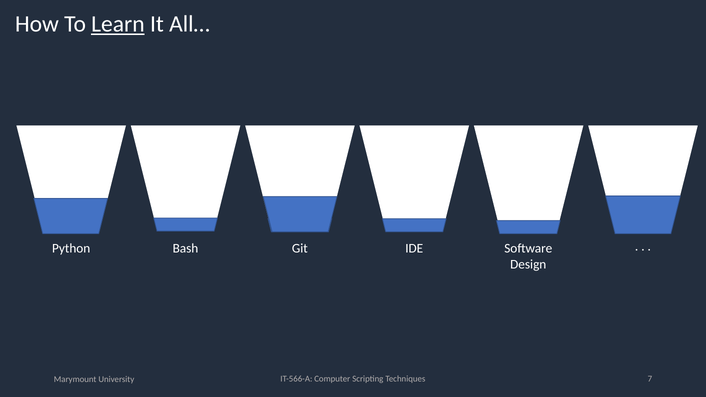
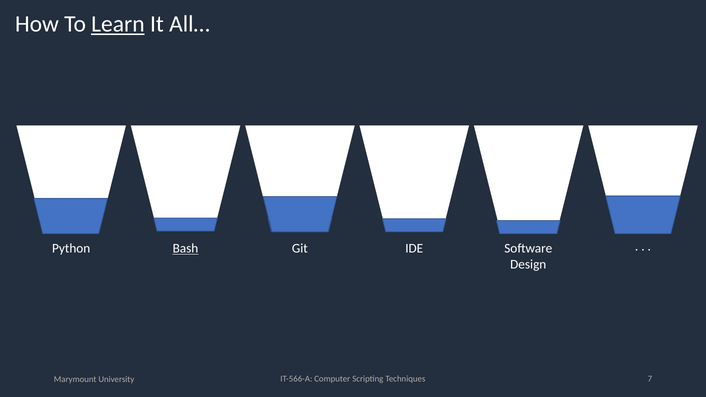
Bash underline: none -> present (186, 249)
